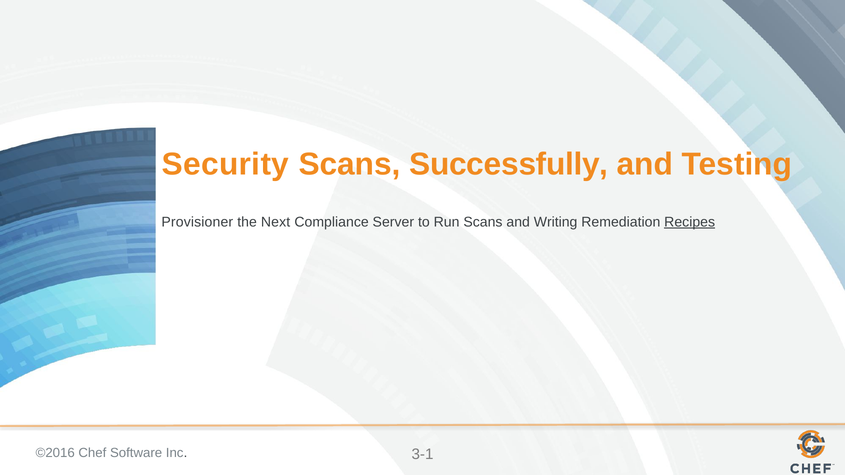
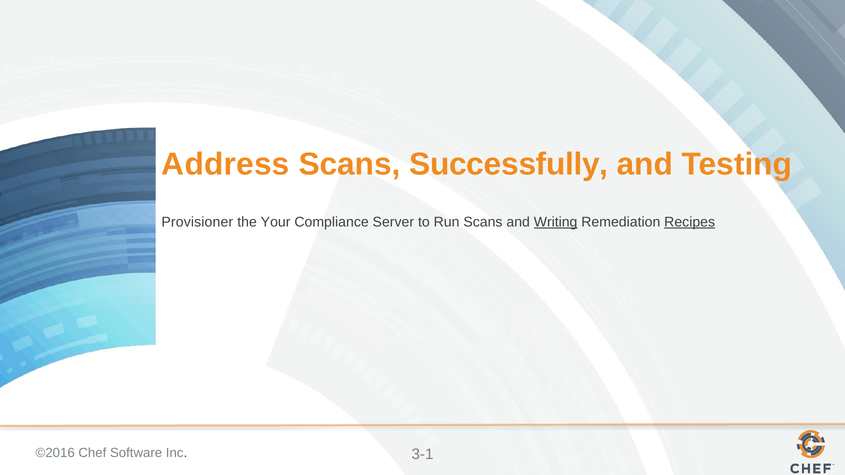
Security: Security -> Address (225, 164)
Next: Next -> Your (276, 222)
Writing underline: none -> present (556, 222)
